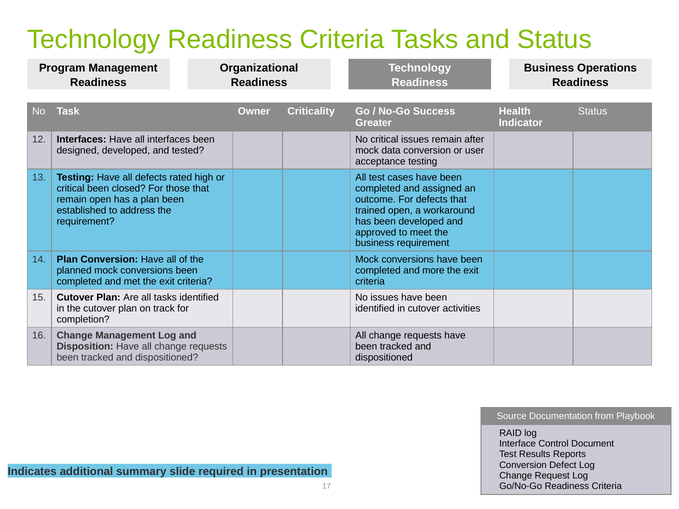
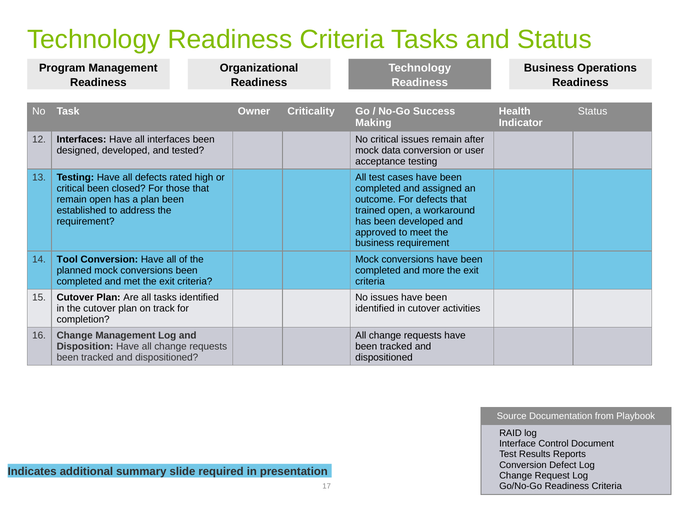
Greater: Greater -> Making (373, 123)
14 Plan: Plan -> Tool (67, 259)
